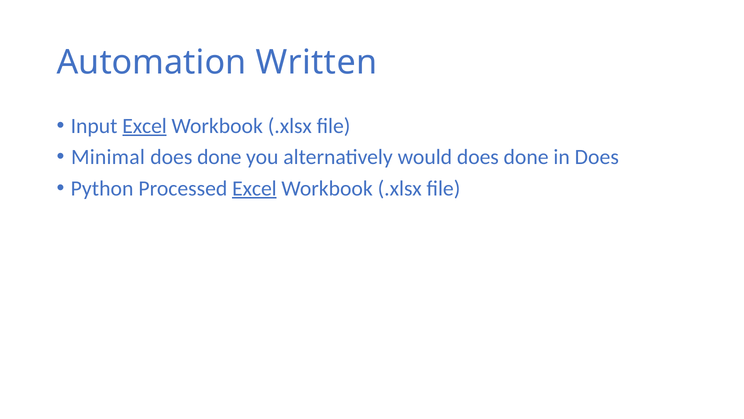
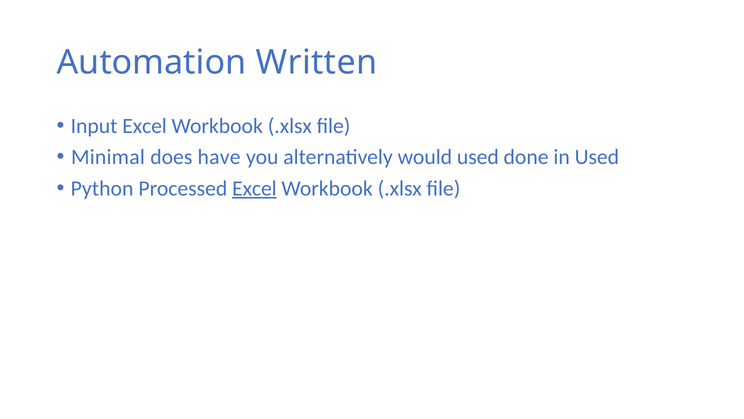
Excel underline: present -> none (145, 126)
done: done -> have (219, 157)
would does: does -> used (478, 157)
in Does: Does -> Used (597, 157)
